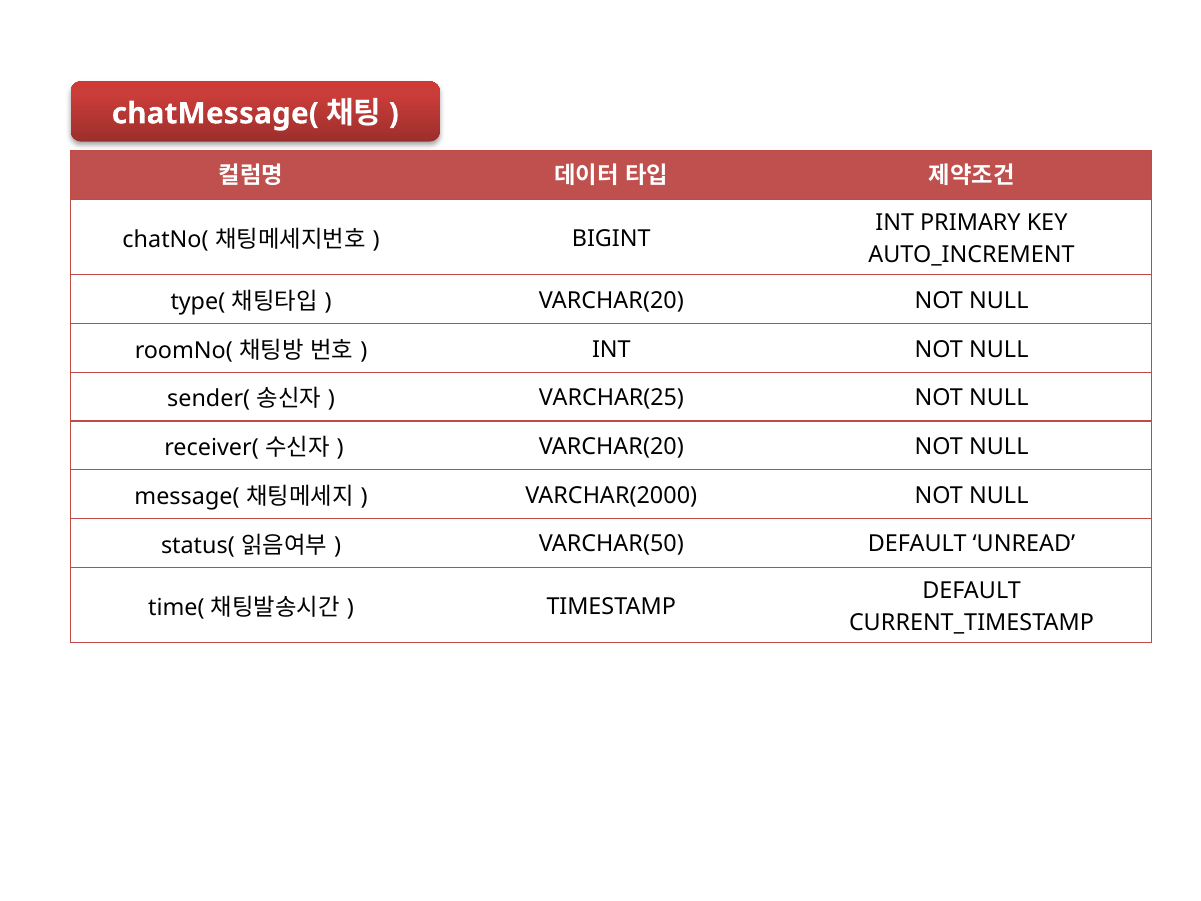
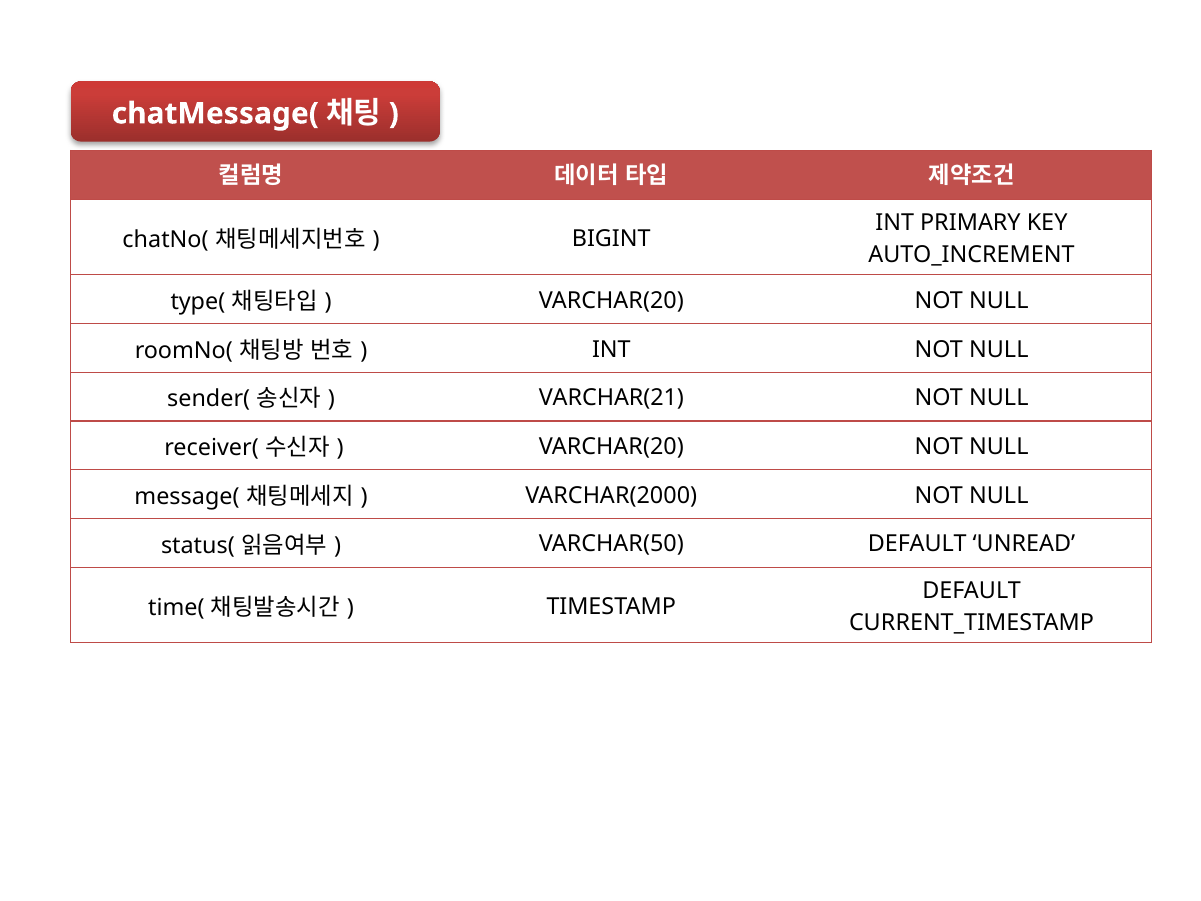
VARCHAR(25: VARCHAR(25 -> VARCHAR(21 (611, 398)
